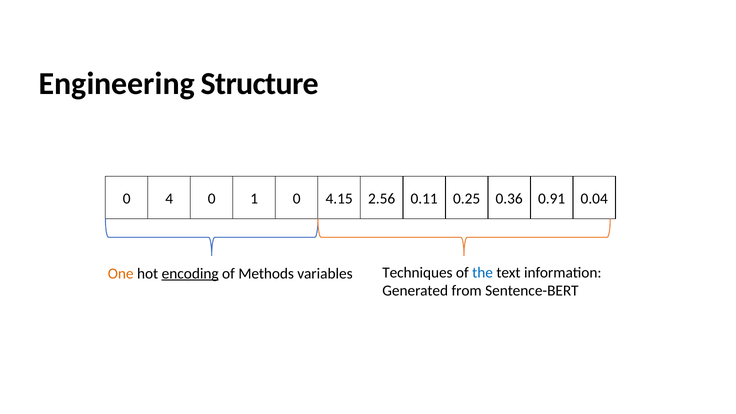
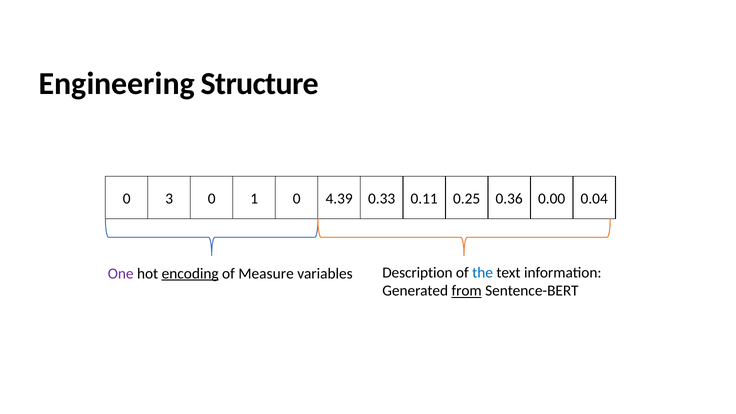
4: 4 -> 3 (169, 199)
4.15: 4.15 -> 4.39 (339, 199)
2.56: 2.56 -> 0.33 (382, 199)
0.91: 0.91 -> 0.00 (552, 199)
One colour: orange -> purple (121, 273)
Methods: Methods -> Measure (266, 273)
Techniques: Techniques -> Description (417, 273)
from underline: none -> present (467, 291)
